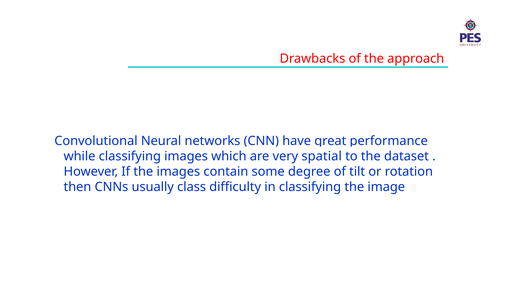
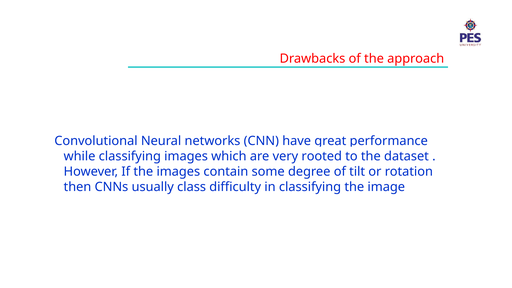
spatial: spatial -> rooted (322, 156)
